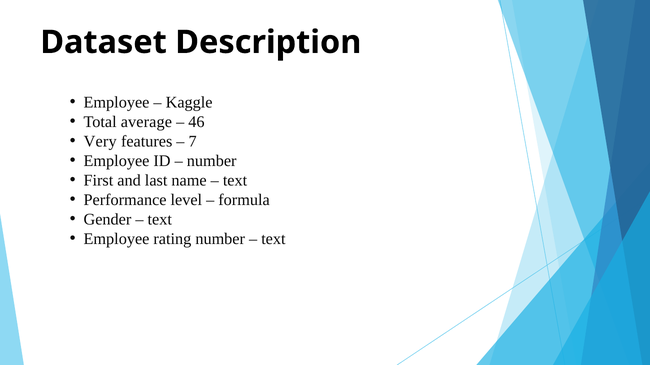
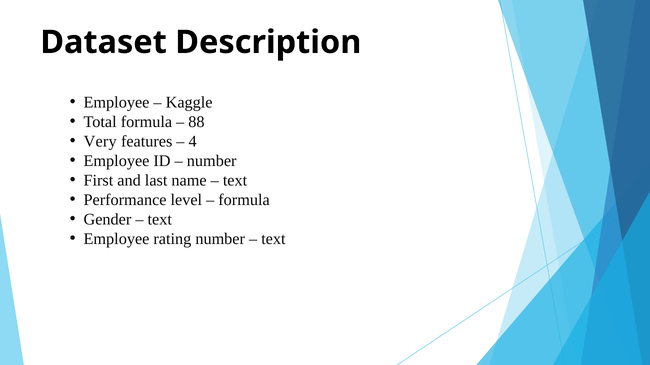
Total average: average -> formula (146, 122)
46: 46 -> 88 (196, 122)
7: 7 -> 4 (193, 142)
